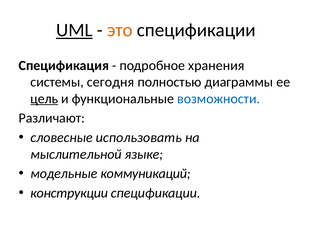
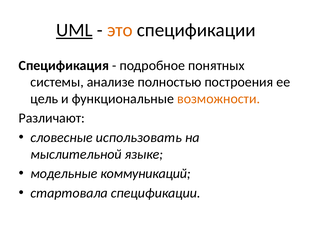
хранения: хранения -> понятных (216, 65)
сегодня: сегодня -> анализе (111, 82)
диаграммы: диаграммы -> построения (239, 82)
цель underline: present -> none (44, 99)
возможности colour: blue -> orange (219, 99)
конструкции: конструкции -> стартовала (69, 193)
